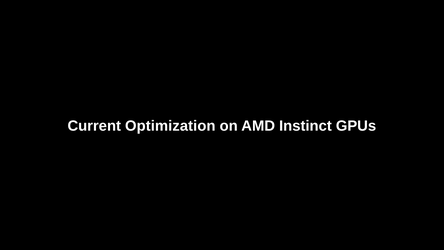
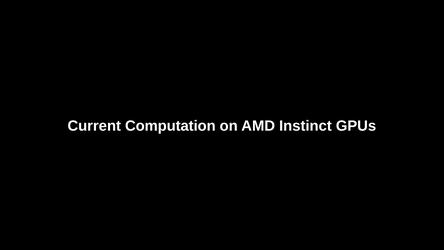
Optimization: Optimization -> Computation (170, 126)
